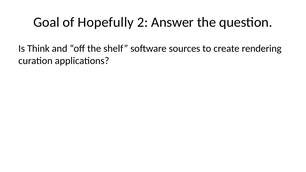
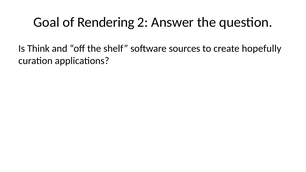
Hopefully: Hopefully -> Rendering (106, 22)
rendering: rendering -> hopefully (262, 49)
